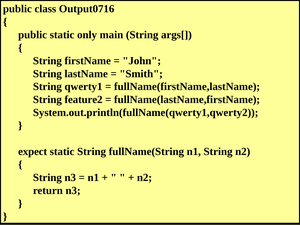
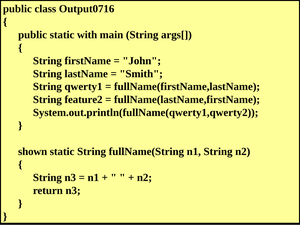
only: only -> with (87, 35)
expect: expect -> shown (33, 152)
